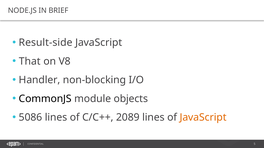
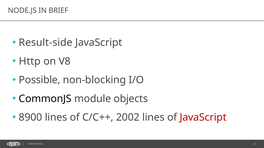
That: That -> Http (30, 62)
Handler: Handler -> Possible (40, 80)
5086: 5086 -> 8900 (31, 118)
2089: 2089 -> 2002 (128, 118)
JavaScript colour: orange -> red (203, 118)
